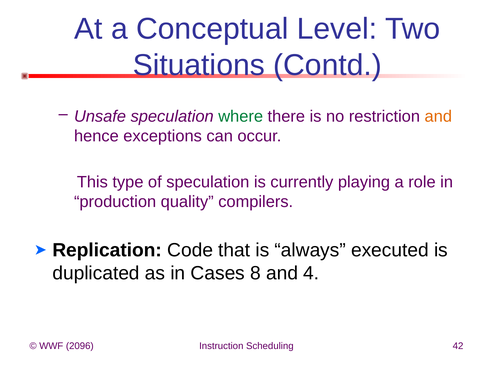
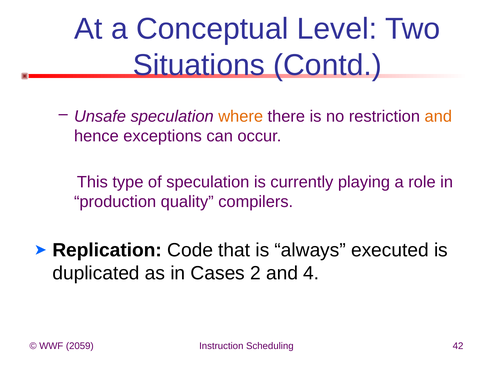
where colour: green -> orange (241, 116)
8: 8 -> 2 (256, 273)
2096: 2096 -> 2059 (80, 346)
